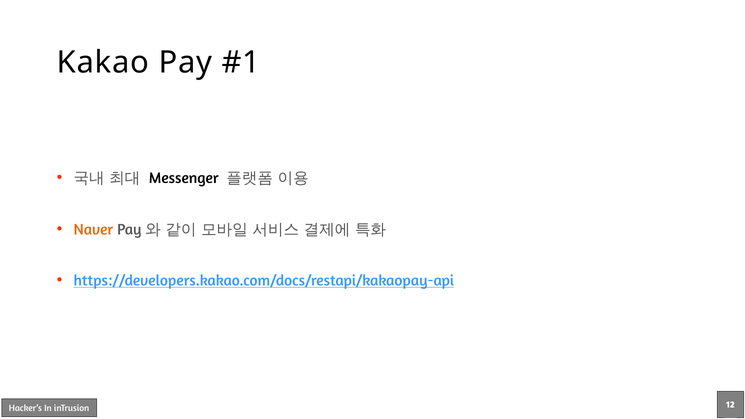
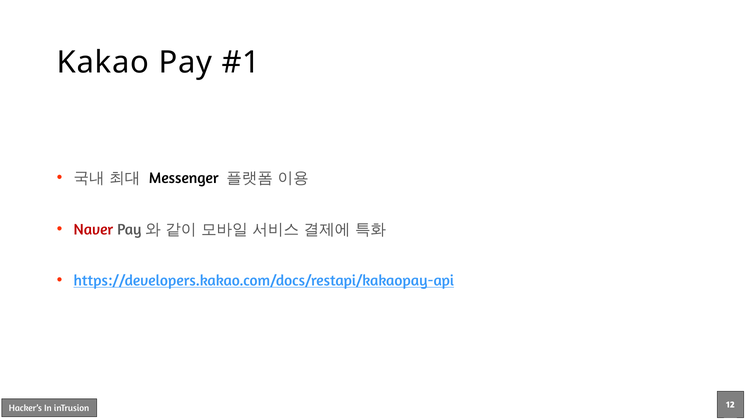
Naver colour: orange -> red (93, 229)
